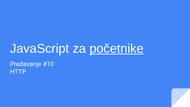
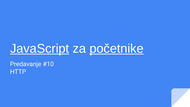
JavaScript underline: none -> present (40, 49)
